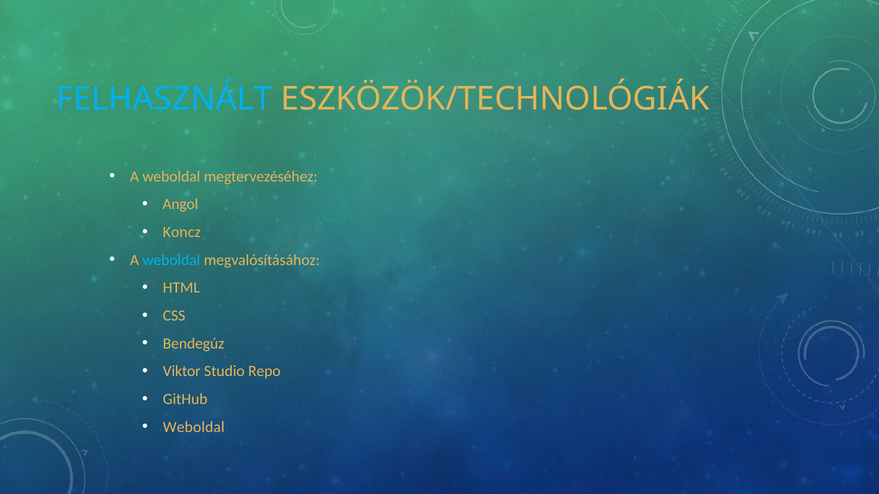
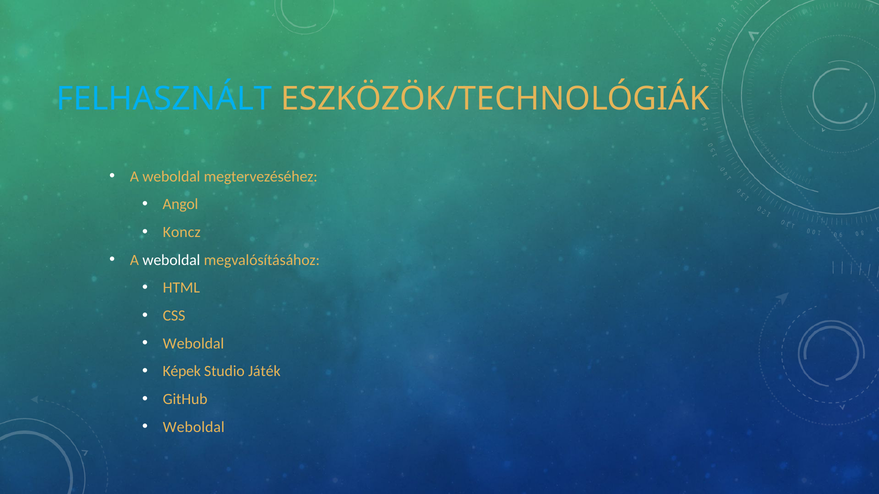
weboldal colour: light blue -> white (171, 260)
Bendegúz: Bendegúz -> Weboldal (194, 344)
Viktor: Viktor -> Képek (182, 372)
Repo: Repo -> Játék (264, 372)
